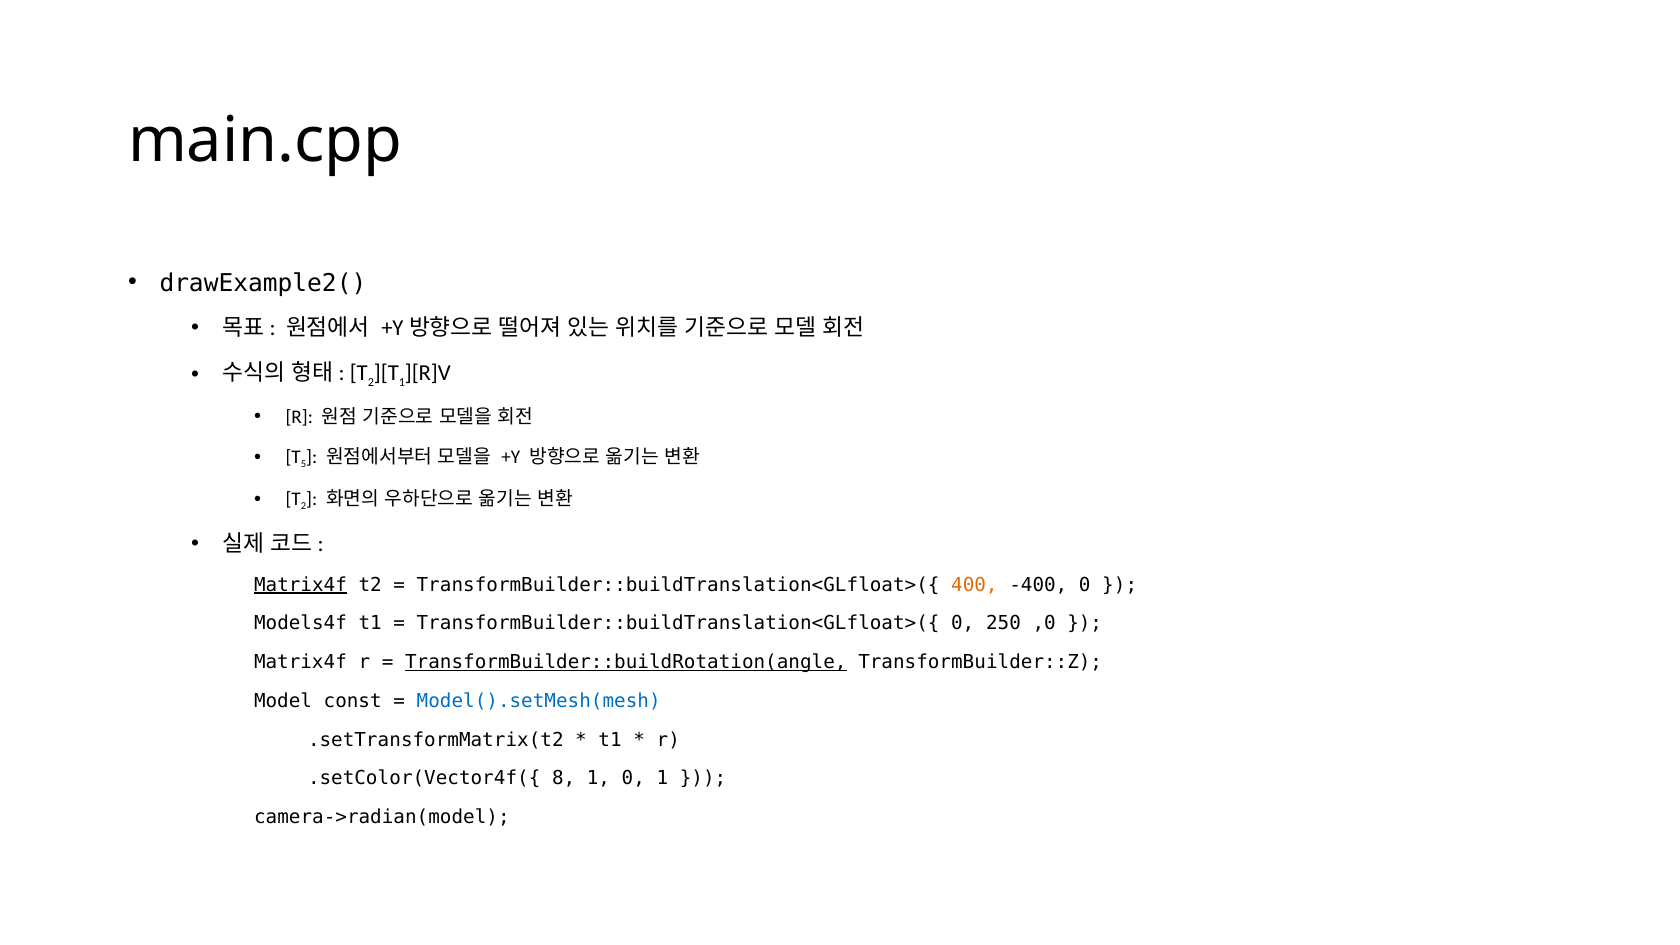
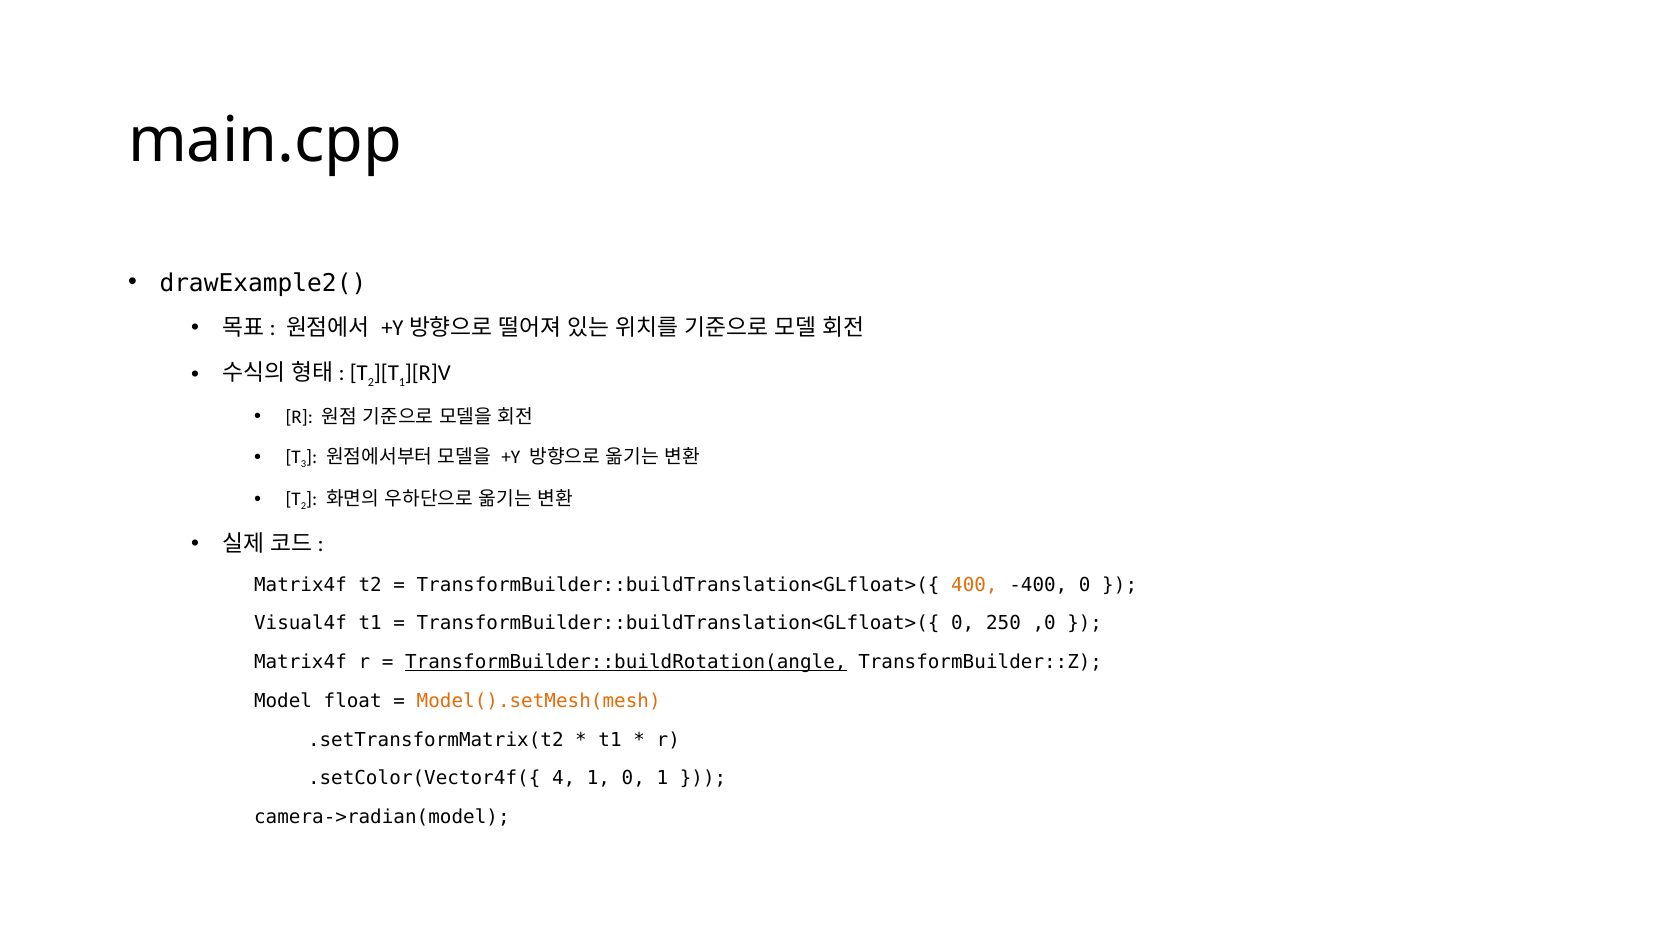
5: 5 -> 3 (304, 464)
Matrix4f underline: present -> none (300, 585)
Models4f: Models4f -> Visual4f (300, 623)
const: const -> float (353, 701)
Model().setMesh(mesh colour: blue -> orange (539, 701)
8: 8 -> 4 (564, 778)
